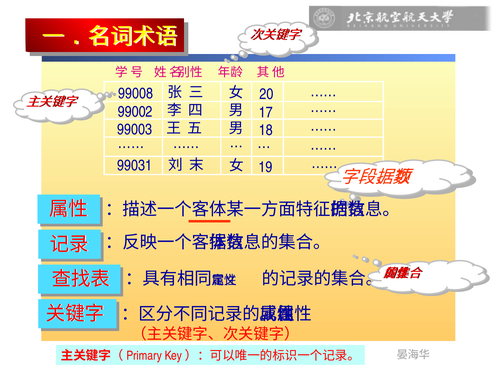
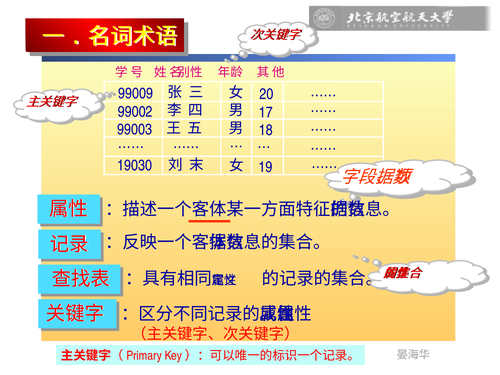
99008: 99008 -> 99009 (136, 93)
99031: 99031 -> 19030 (135, 165)
